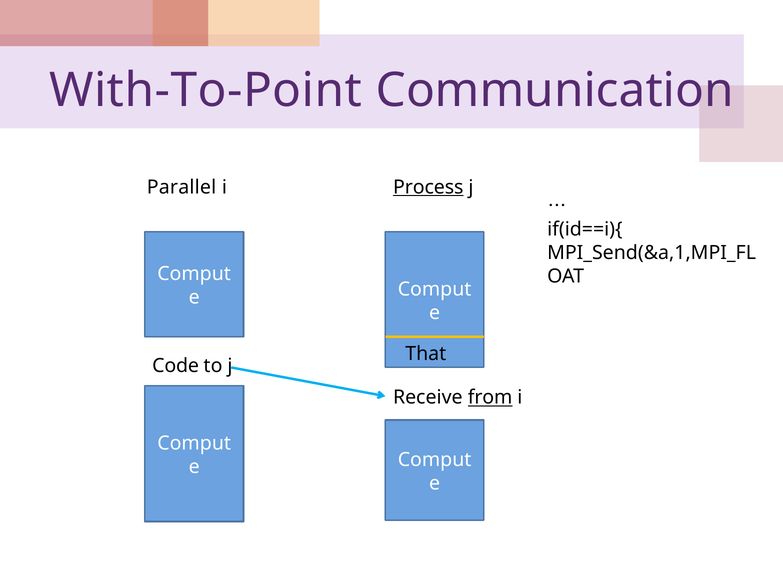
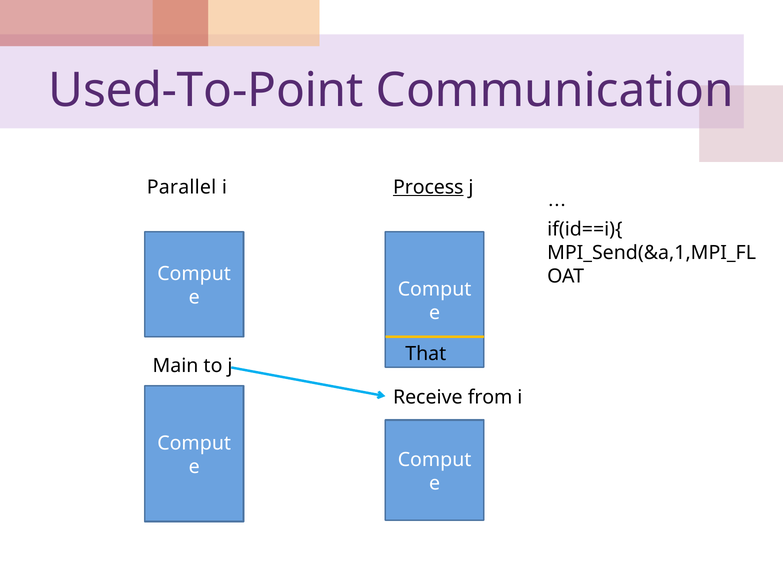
With-To-Point: With-To-Point -> Used-To-Point (206, 91)
Code: Code -> Main (176, 366)
from underline: present -> none (490, 398)
